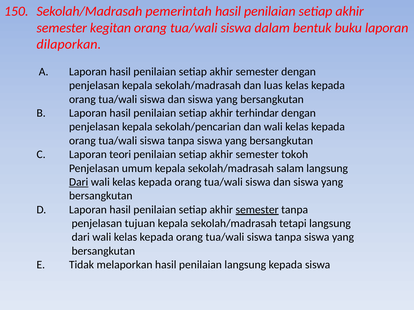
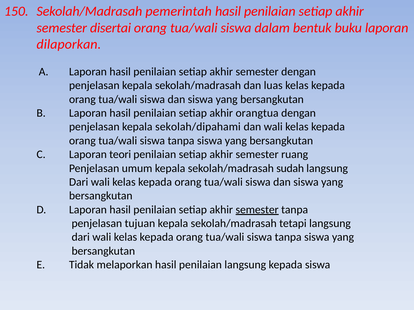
kegitan: kegitan -> disertai (111, 28)
terhindar: terhindar -> orangtua (257, 113)
sekolah/pencarian: sekolah/pencarian -> sekolah/dipahami (198, 127)
tokoh: tokoh -> ruang (295, 155)
salam: salam -> sudah (290, 168)
Dari underline: present -> none (79, 182)
